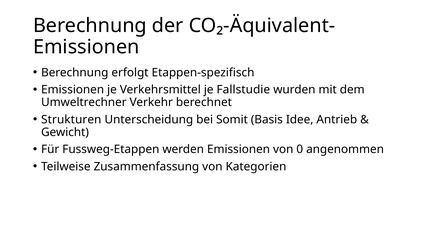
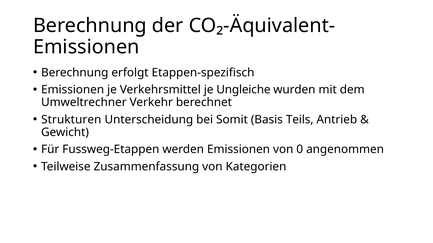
Fallstudie: Fallstudie -> Ungleiche (243, 90)
Idee: Idee -> Teils (300, 120)
